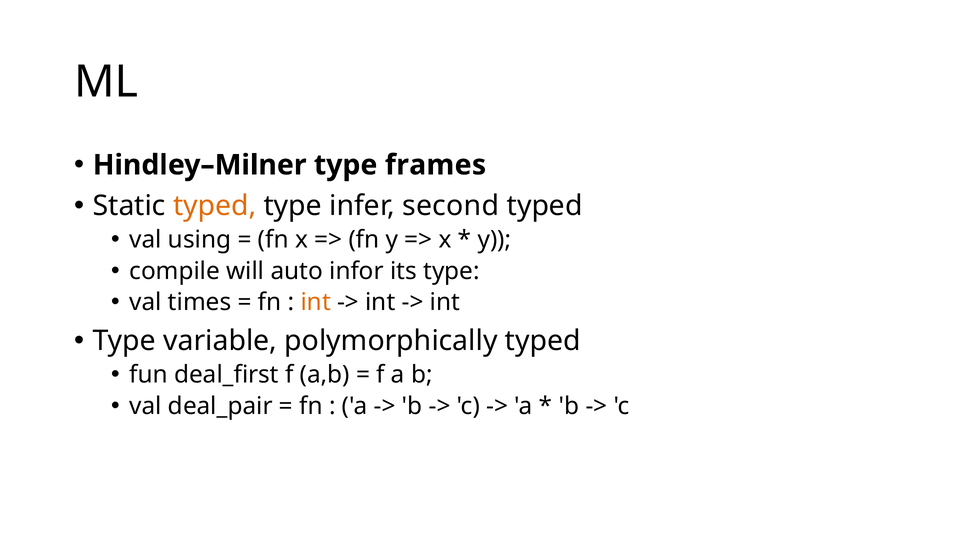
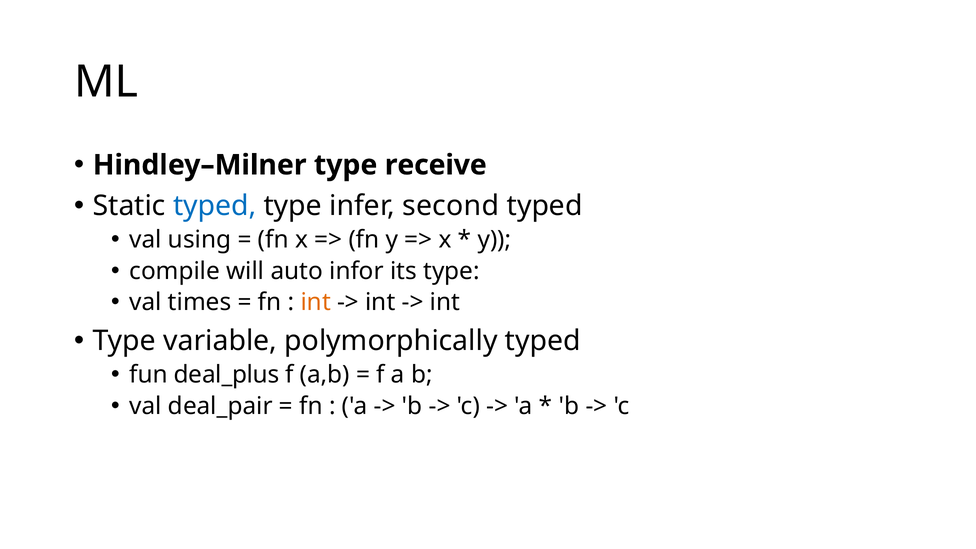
frames: frames -> receive (436, 165)
typed colour: orange -> blue (215, 206)
deal_first: deal_first -> deal_plus (227, 375)
